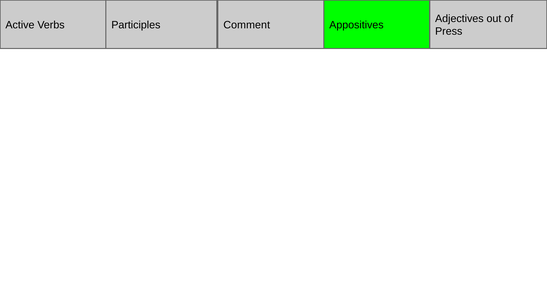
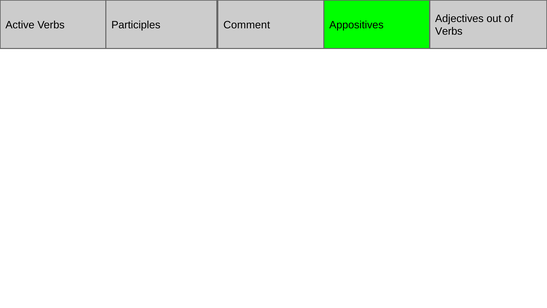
Press: Press -> Verbs (449, 31)
